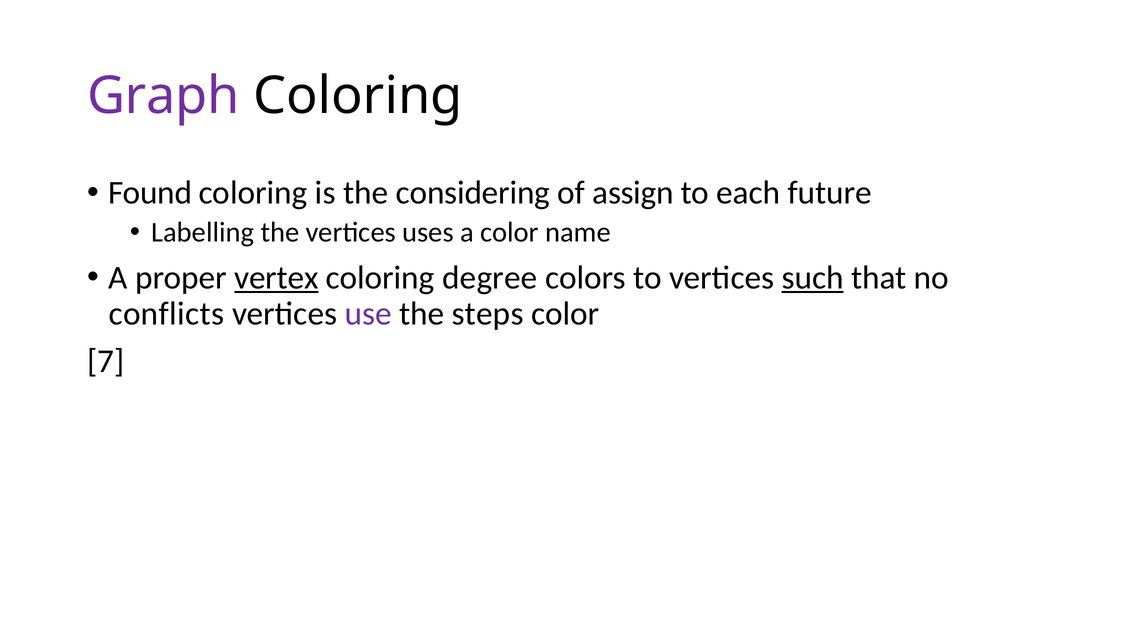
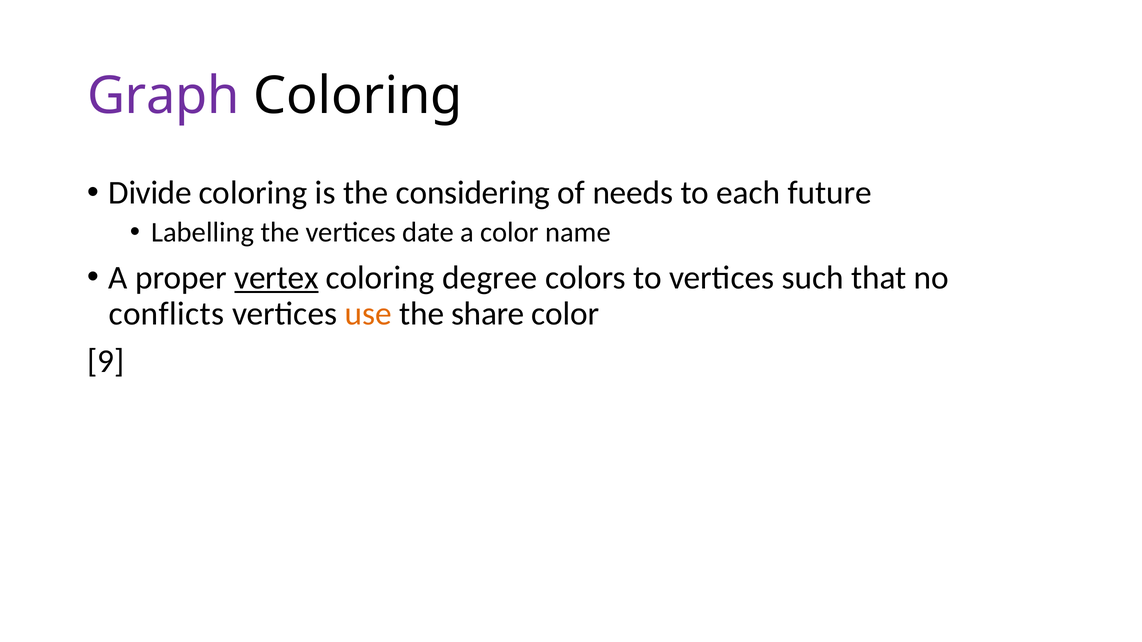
Found: Found -> Divide (150, 193)
assign: assign -> needs (633, 193)
uses: uses -> date (428, 232)
such underline: present -> none (813, 278)
use colour: purple -> orange (368, 314)
steps: steps -> share (488, 314)
7: 7 -> 9 (106, 362)
